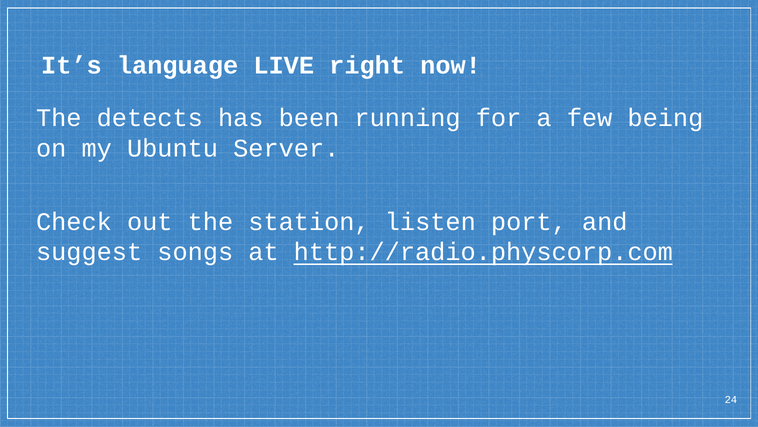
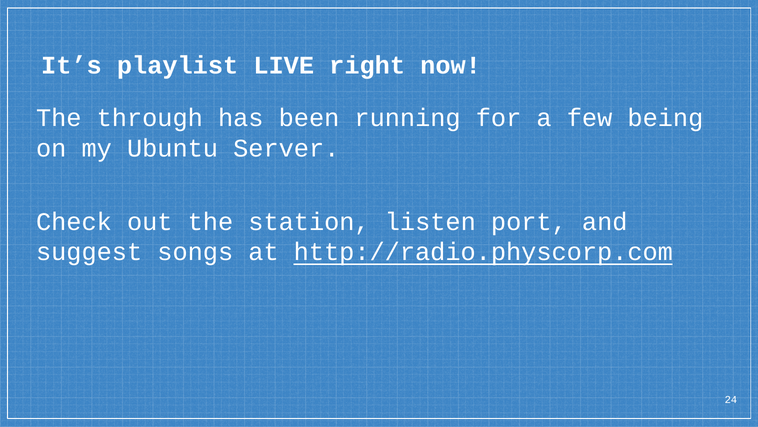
language: language -> playlist (178, 65)
detects: detects -> through (150, 118)
